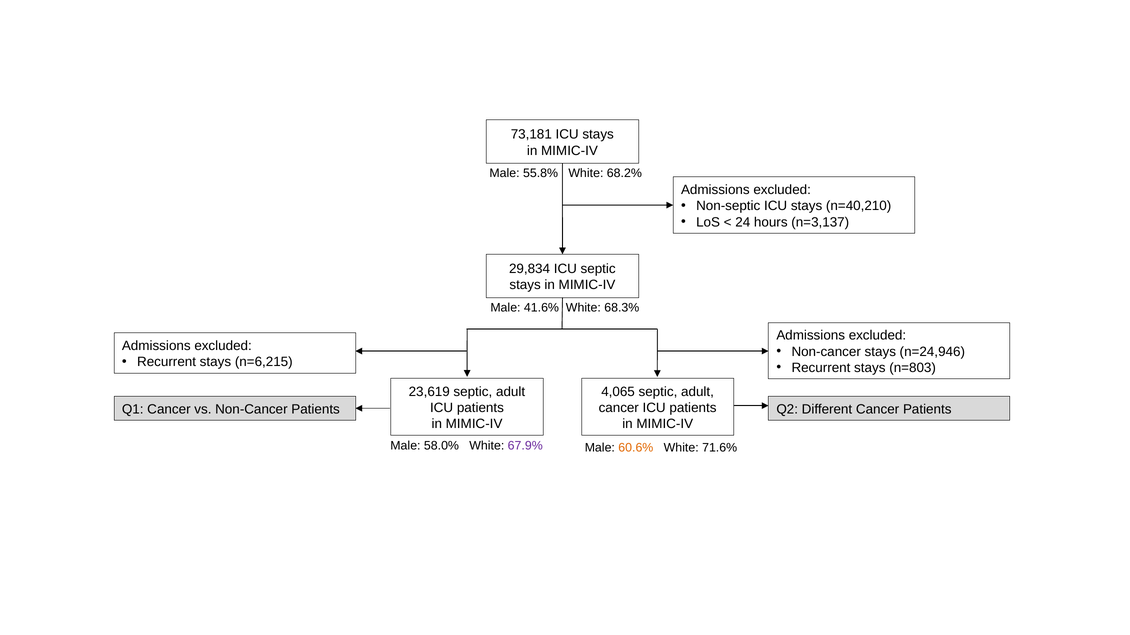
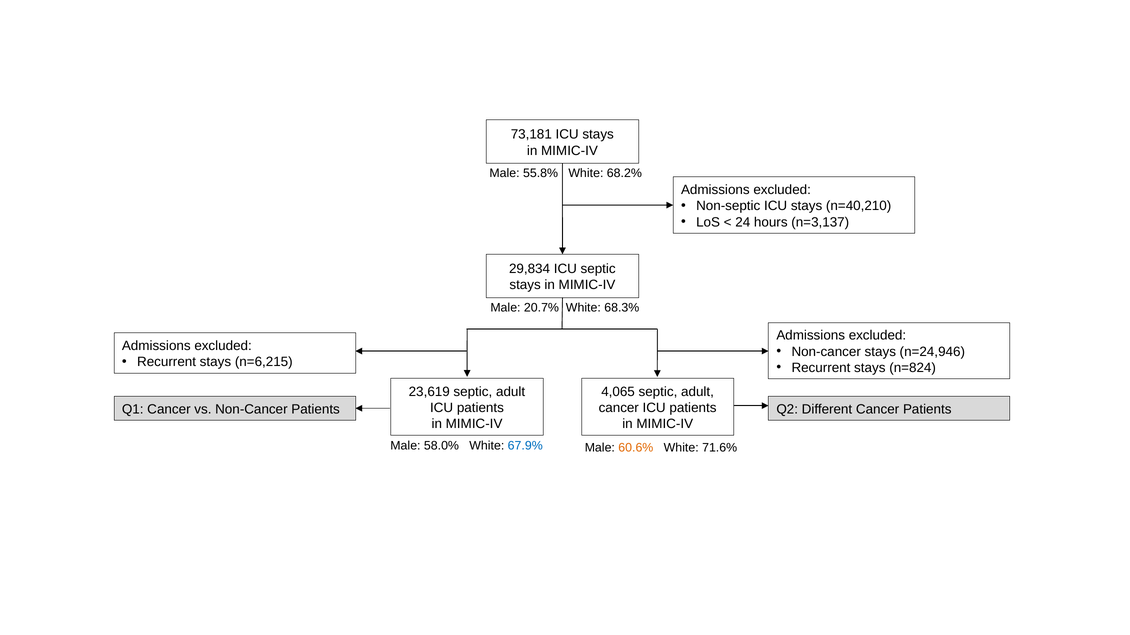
41.6%: 41.6% -> 20.7% (541, 308)
n=803: n=803 -> n=824 (913, 368)
67.9% colour: purple -> blue (525, 446)
